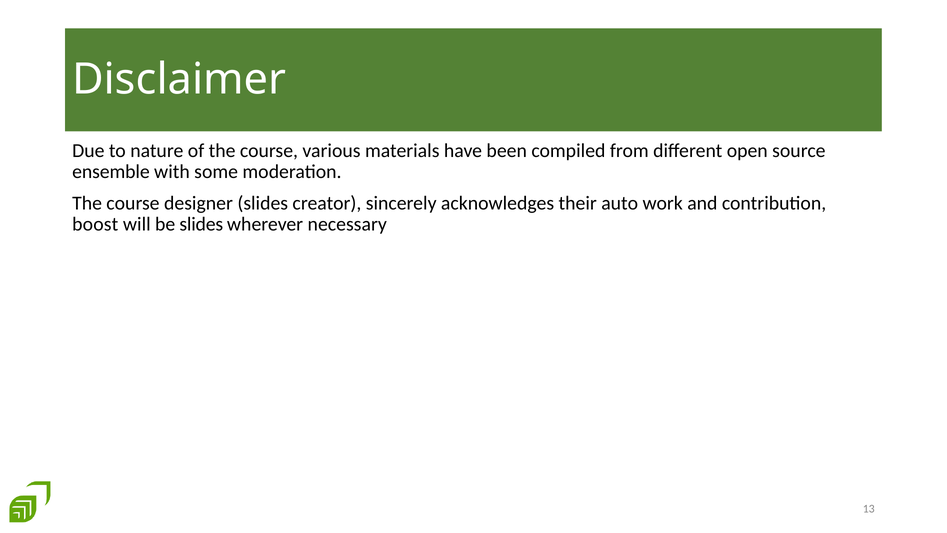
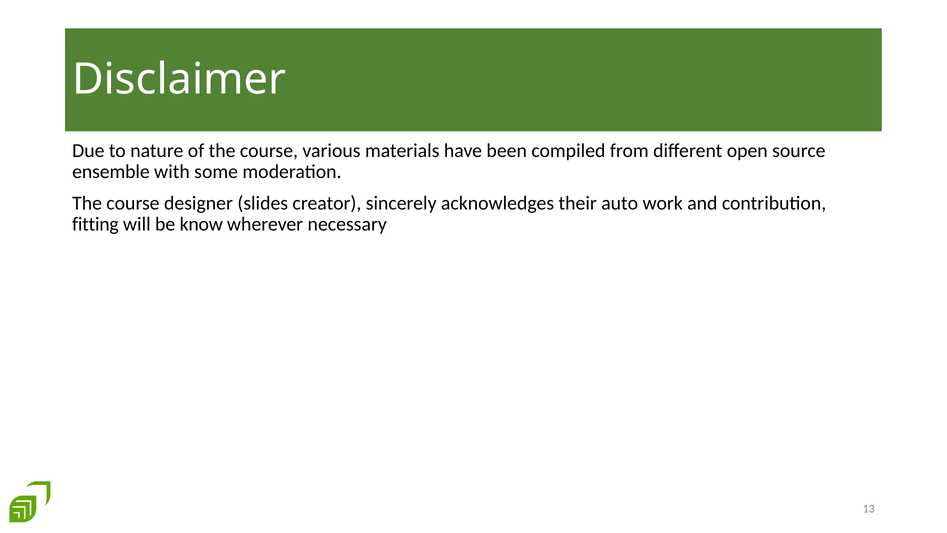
boost: boost -> fitting (95, 224)
be slides: slides -> know (201, 224)
